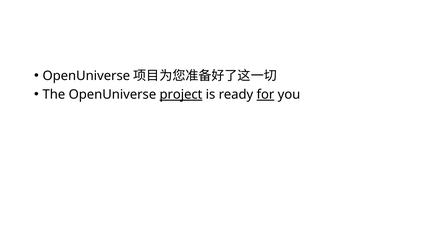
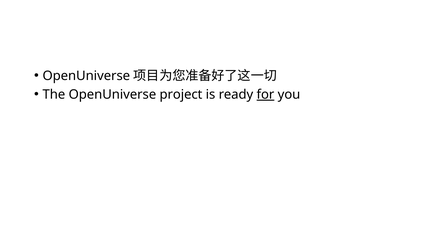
project underline: present -> none (181, 95)
